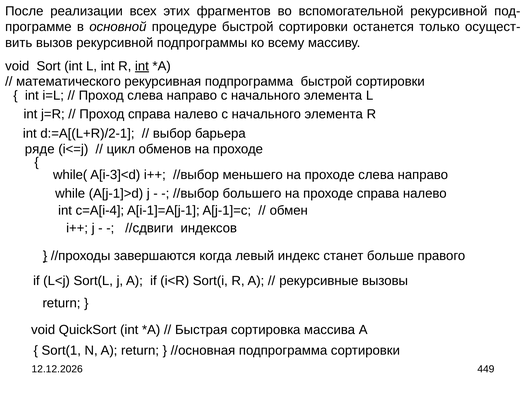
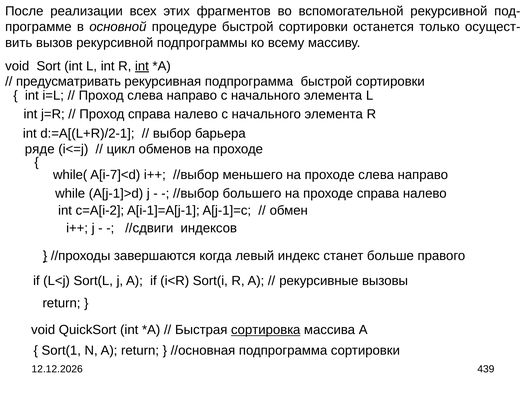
математического: математического -> предусматривать (69, 82)
A[i-3]<d: A[i-3]<d -> A[i-7]<d (115, 175)
c=A[i-4: c=A[i-4 -> c=A[i-2 (100, 210)
сортировка underline: none -> present (266, 330)
449: 449 -> 439 (486, 369)
